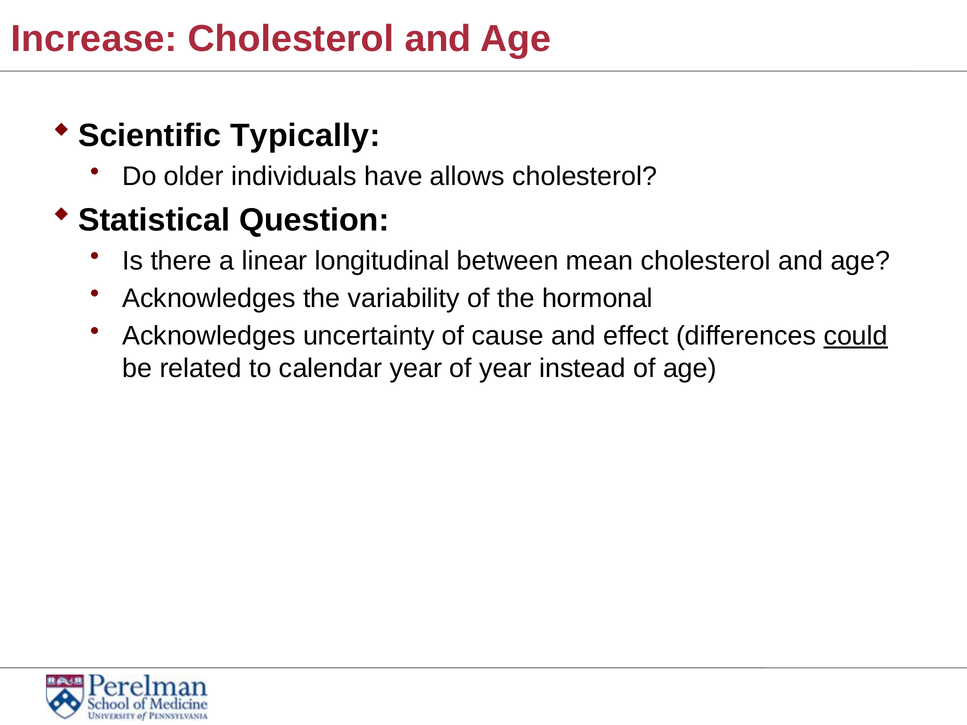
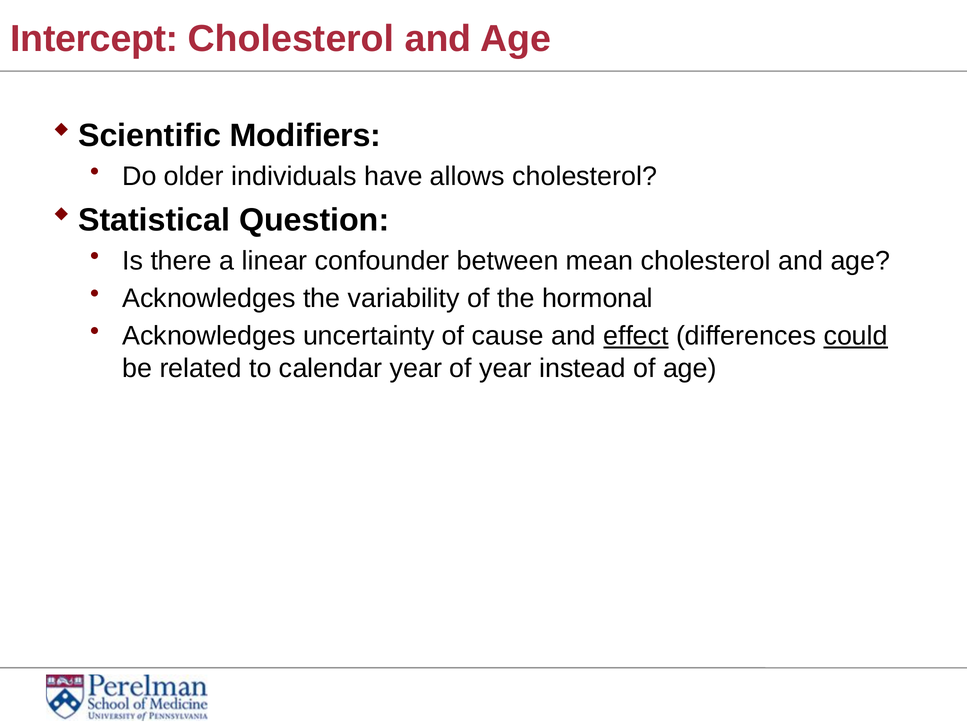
Increase: Increase -> Intercept (94, 39)
Typically: Typically -> Modifiers (305, 136)
longitudinal: longitudinal -> confounder (382, 261)
effect underline: none -> present (636, 336)
